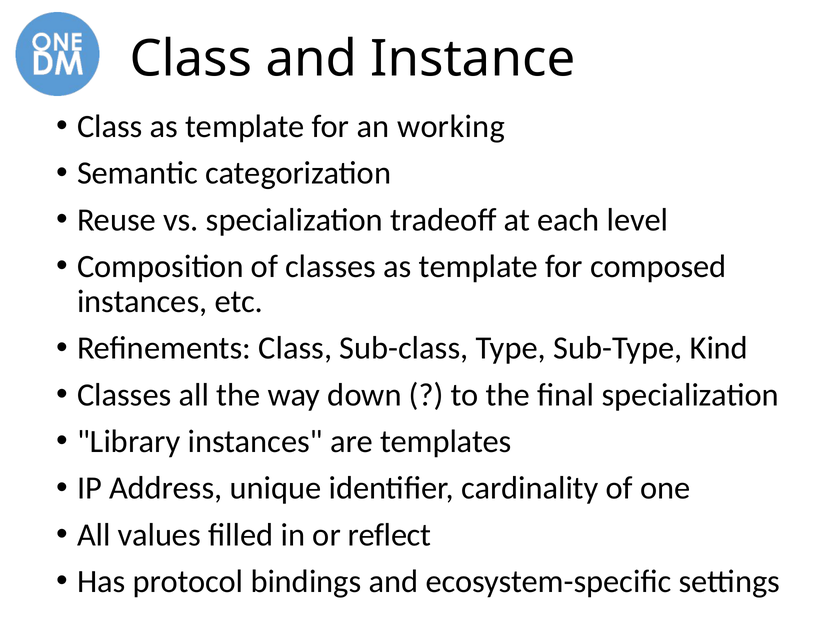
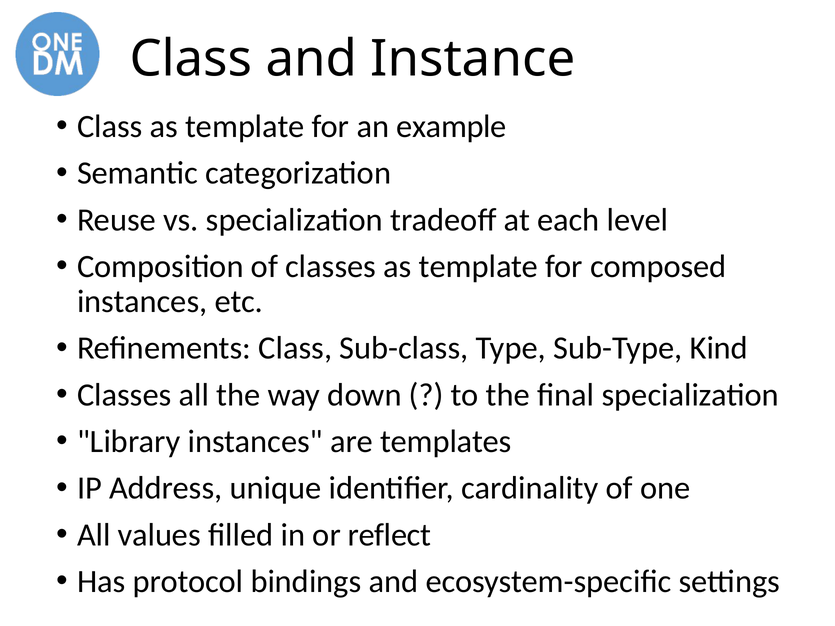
working: working -> example (451, 127)
